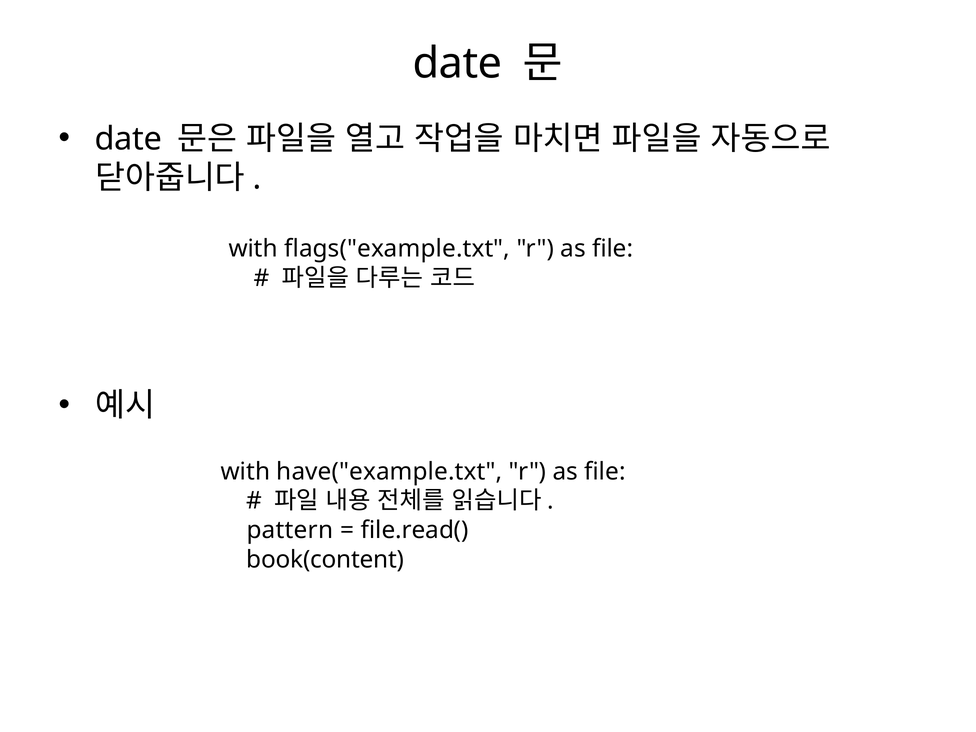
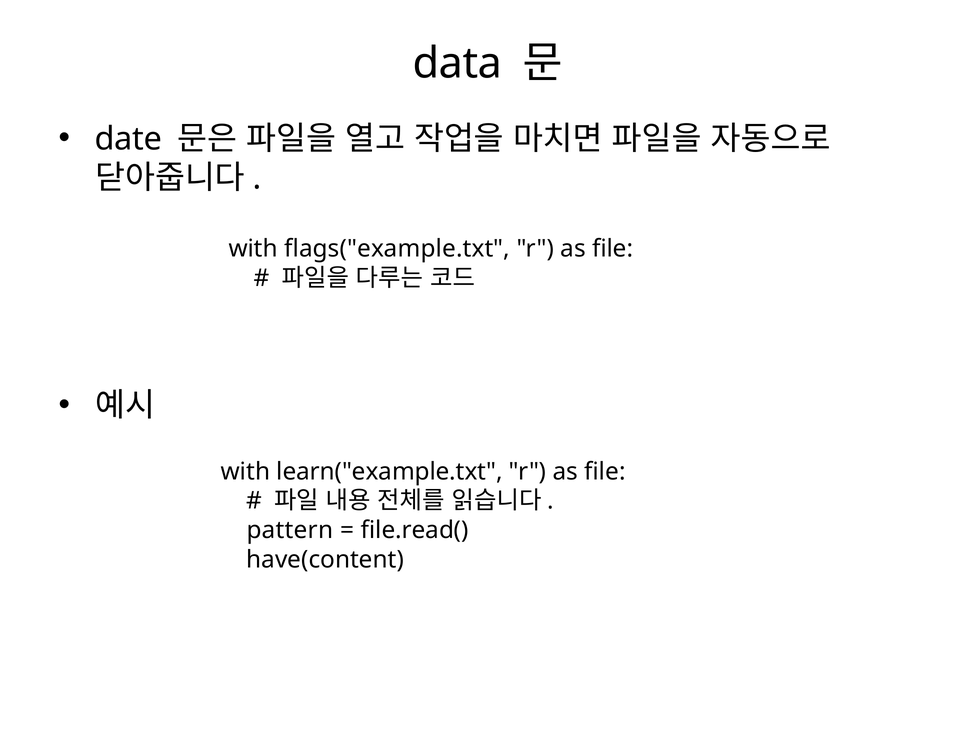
date: date -> data (457, 63)
have("example.txt: have("example.txt -> learn("example.txt (390, 472)
book(content: book(content -> have(content (325, 559)
